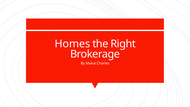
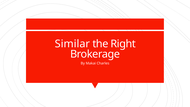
Homes: Homes -> Similar (72, 44)
